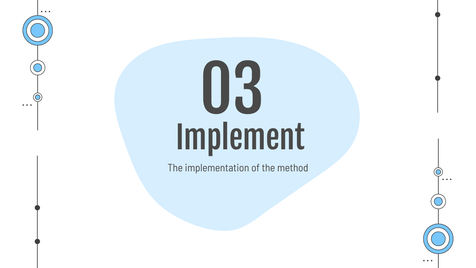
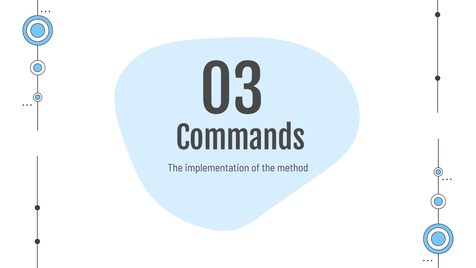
Implement: Implement -> Commands (240, 139)
